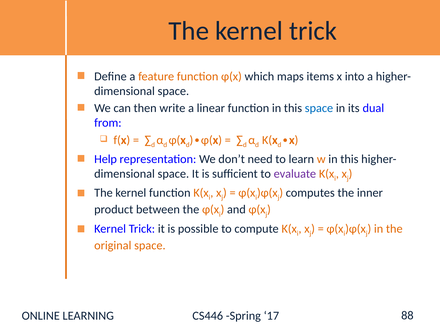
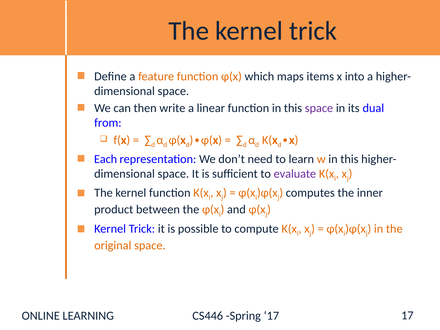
space colour: blue -> purple (319, 108)
Help: Help -> Each (106, 159)
88: 88 -> 17 (407, 315)
